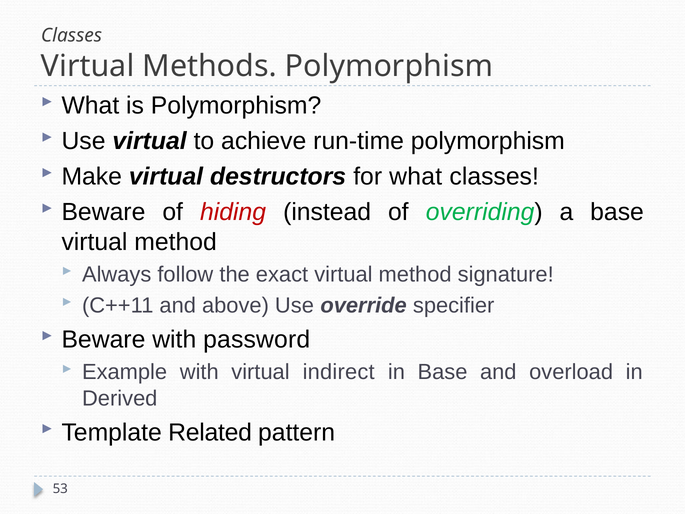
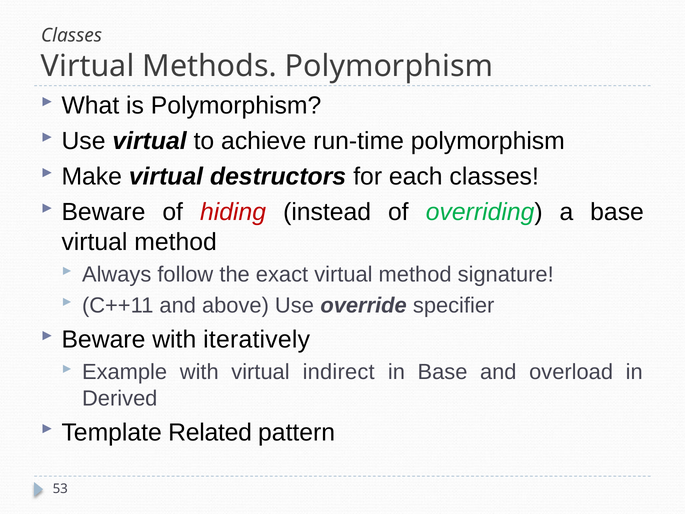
for what: what -> each (416, 177)
password: password -> iteratively (257, 339)
